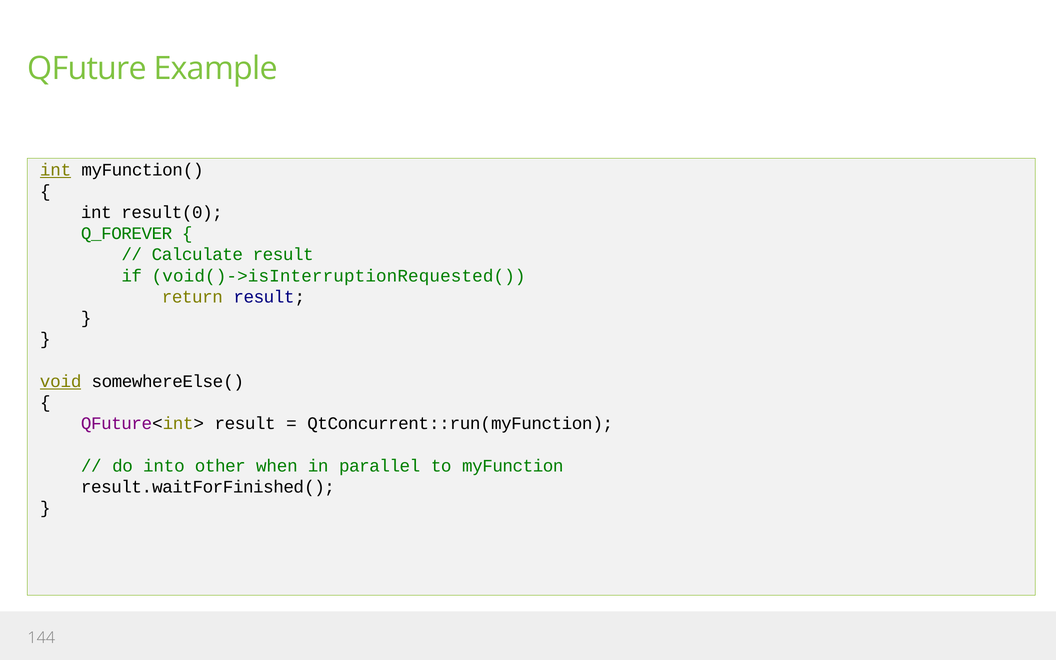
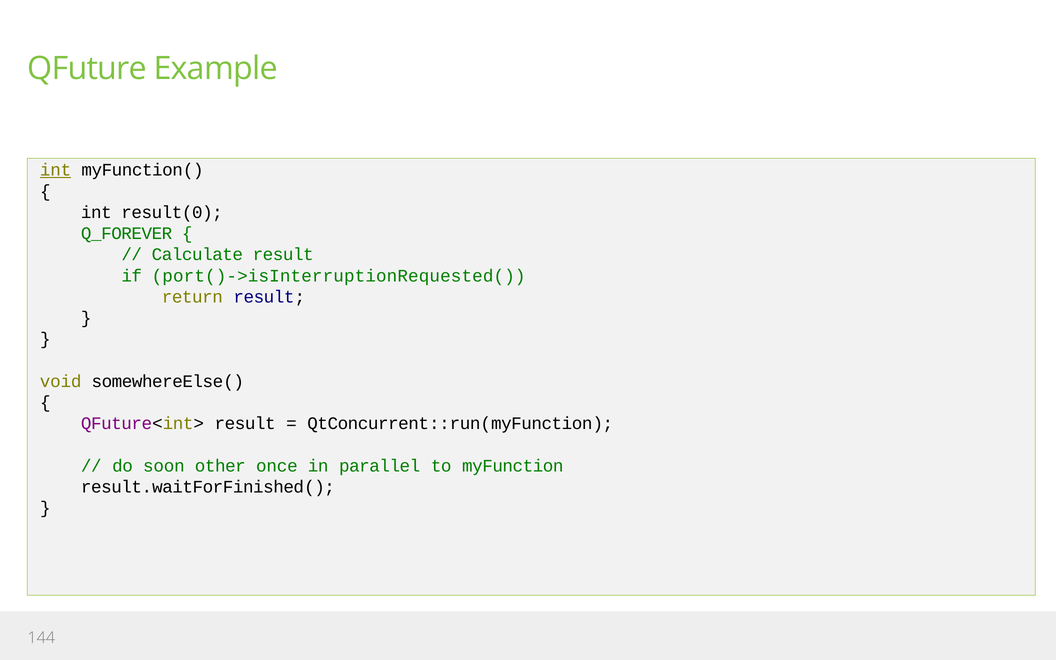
void()->isInterruptionRequested(: void()->isInterruptionRequested( -> port()->isInterruptionRequested( (339, 276)
void underline: present -> none (61, 381)
into: into -> soon (164, 466)
when: when -> once (277, 466)
